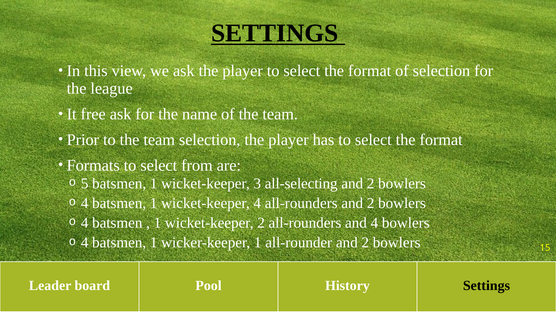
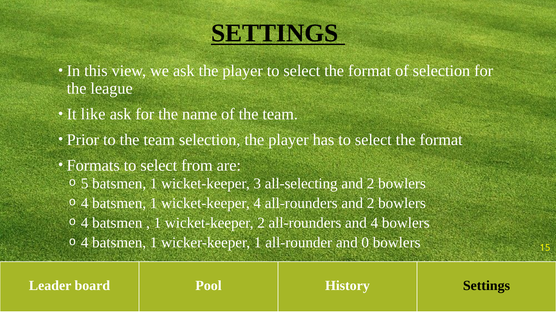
free: free -> like (93, 114)
all-rounder and 2: 2 -> 0 (365, 242)
